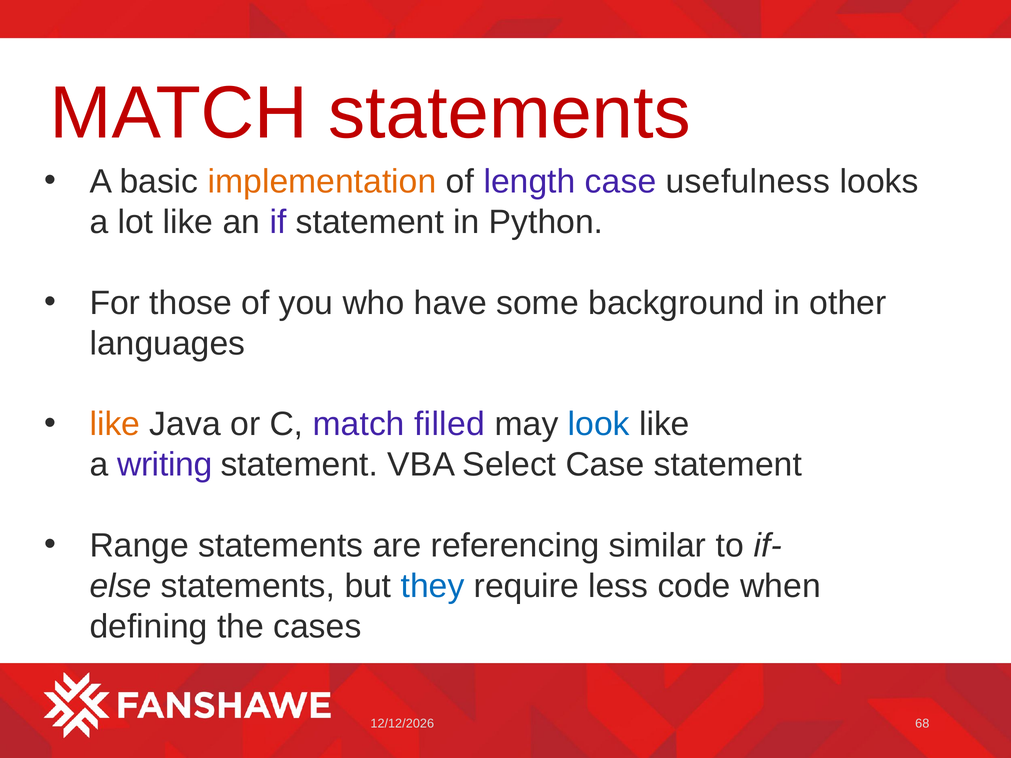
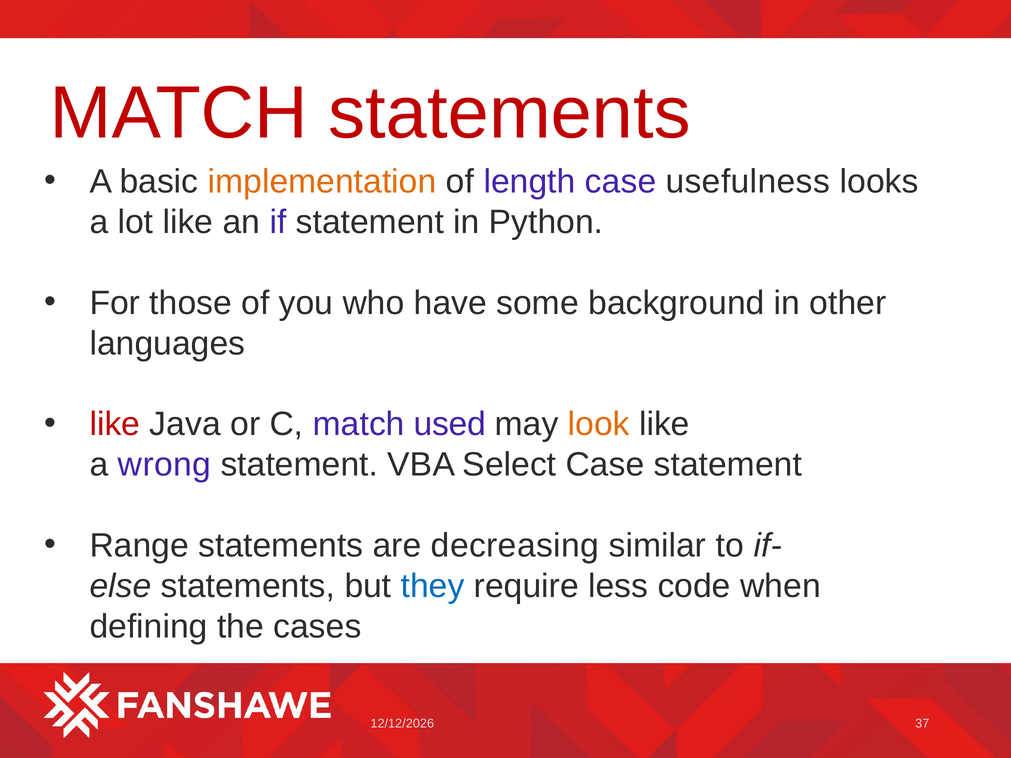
like colour: orange -> red (115, 424)
filled: filled -> used (450, 424)
look colour: blue -> orange (599, 424)
writing: writing -> wrong (164, 465)
referencing: referencing -> decreasing (515, 546)
68: 68 -> 37 (922, 724)
